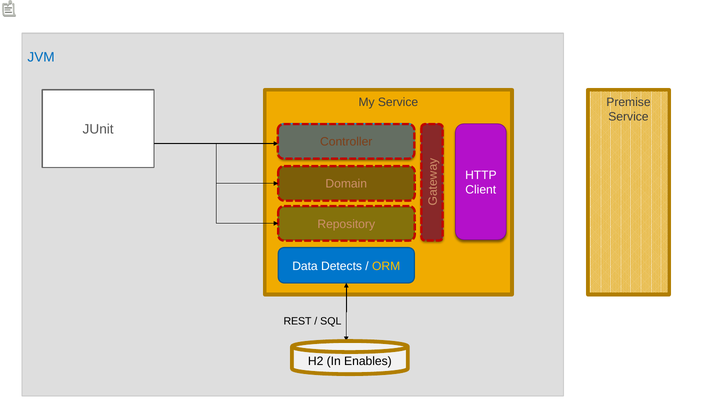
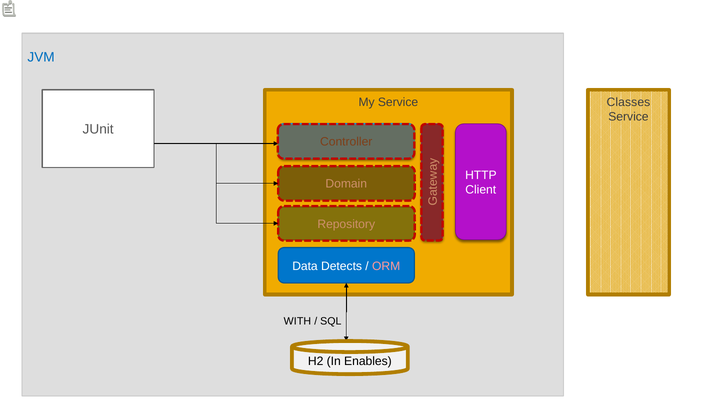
Premise: Premise -> Classes (628, 102)
ORM colour: yellow -> pink (386, 266)
REST: REST -> WITH (297, 321)
